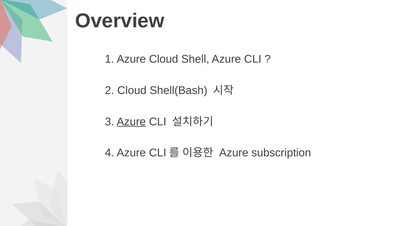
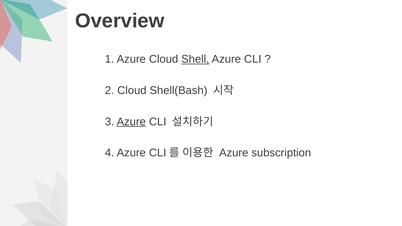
Shell underline: none -> present (195, 59)
